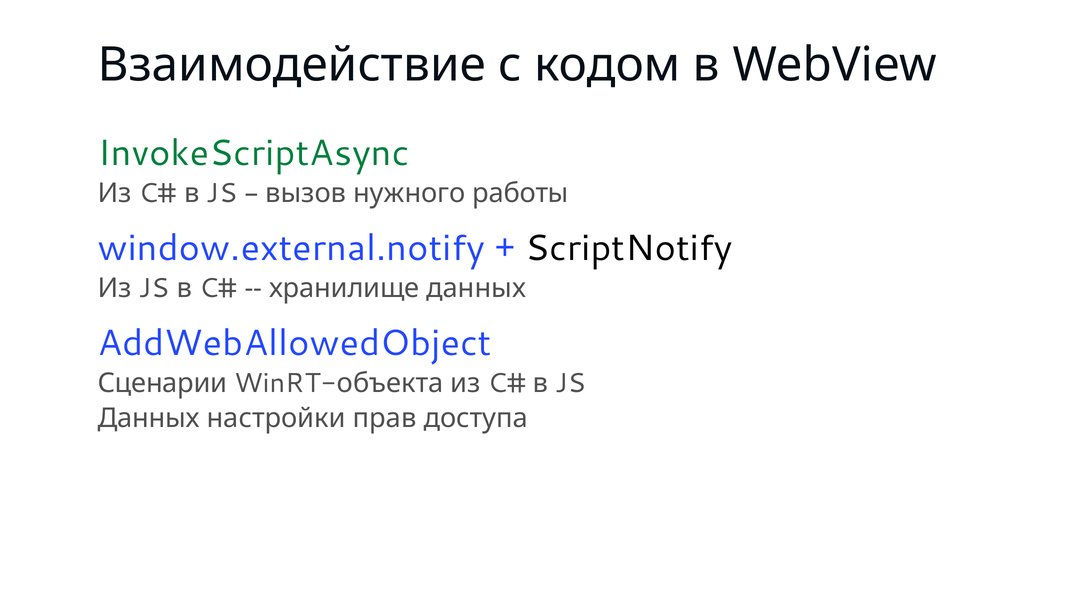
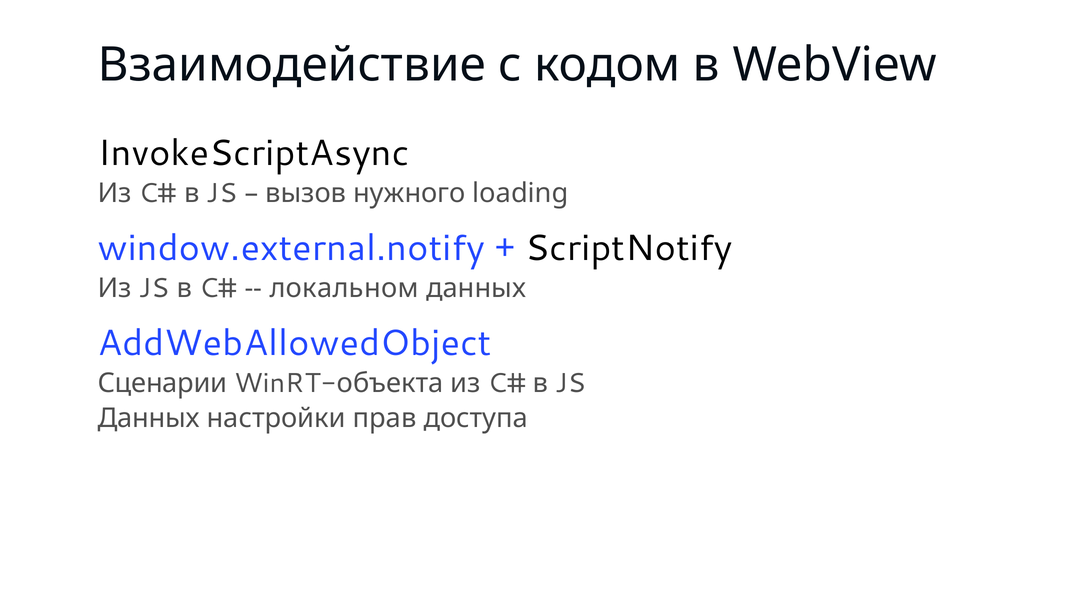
InvokeScriptAsync colour: green -> black (254, 153)
работы: работы -> loading (520, 193)
хранилище: хранилище -> локальном (344, 288)
